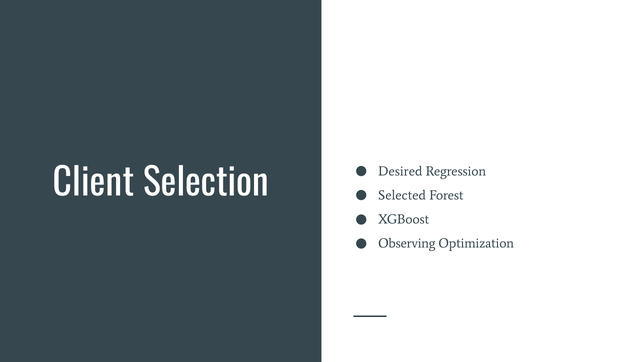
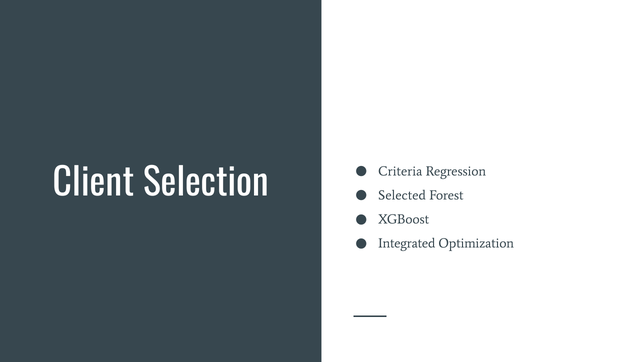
Desired: Desired -> Criteria (400, 171)
Observing: Observing -> Integrated (407, 243)
